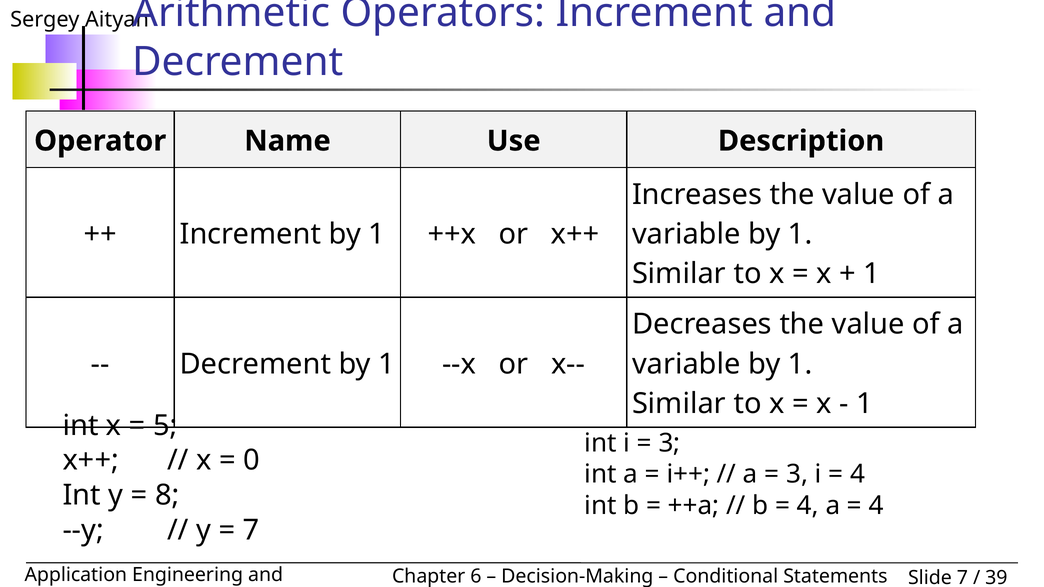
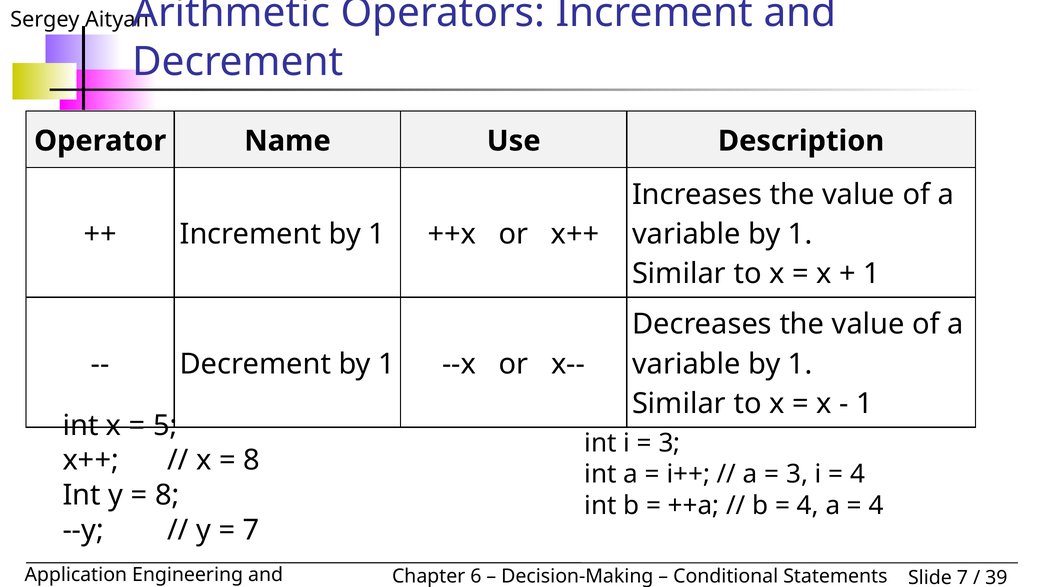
0: 0 -> 8 (252, 461)
